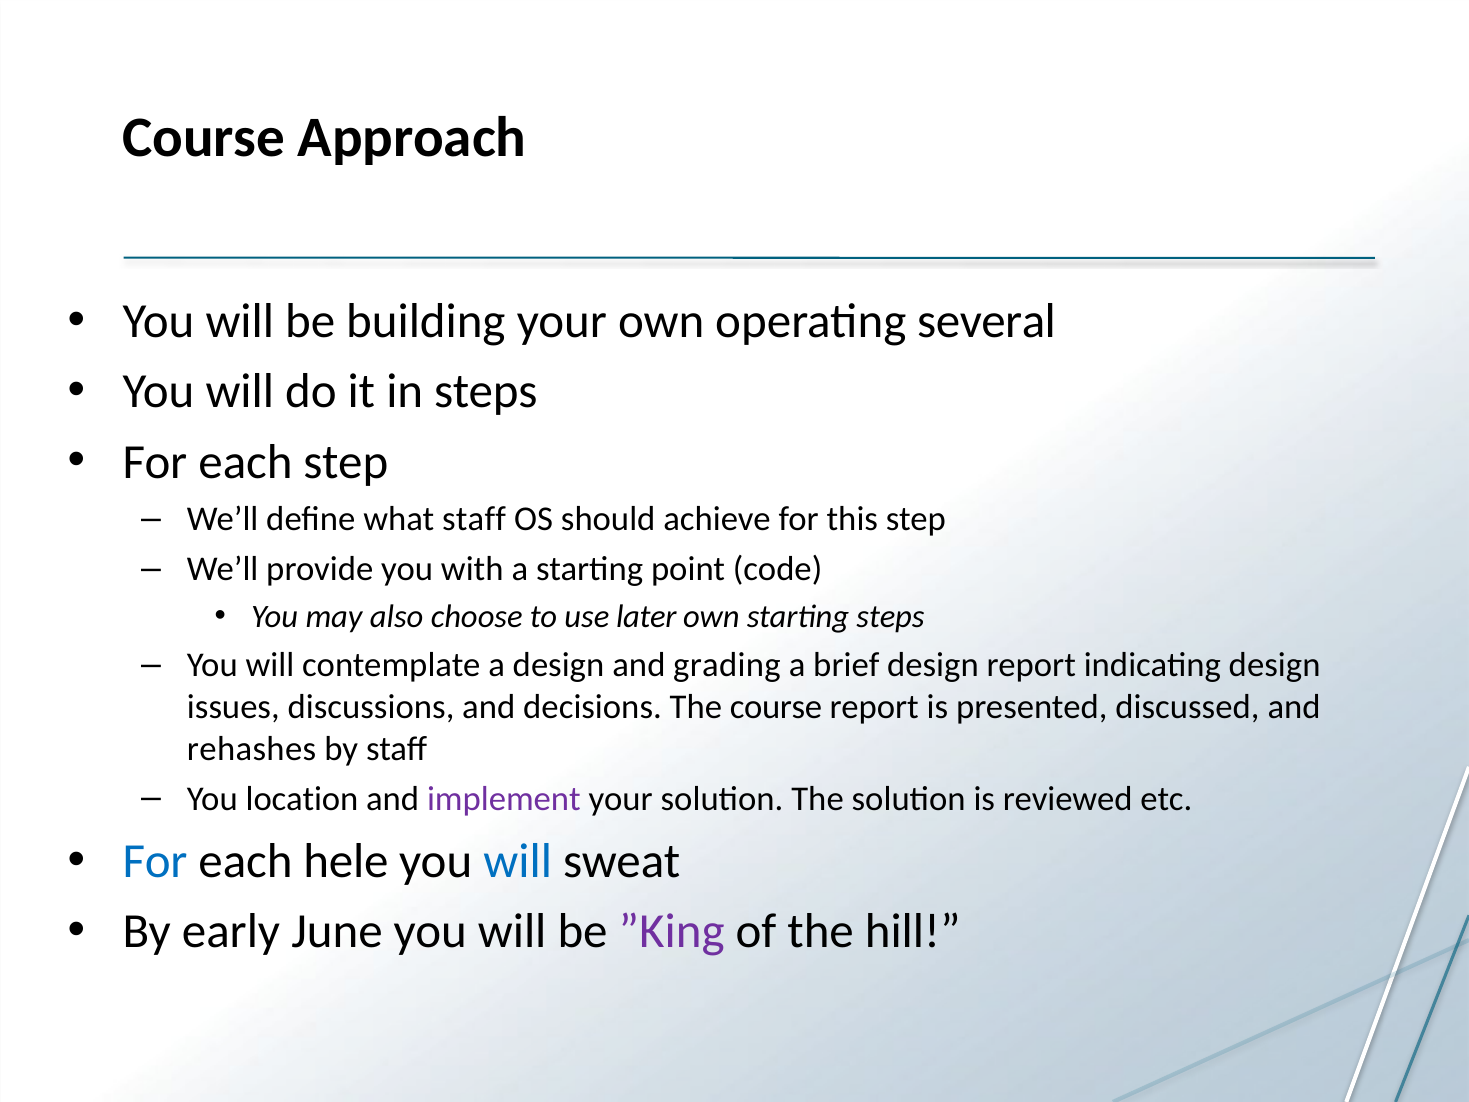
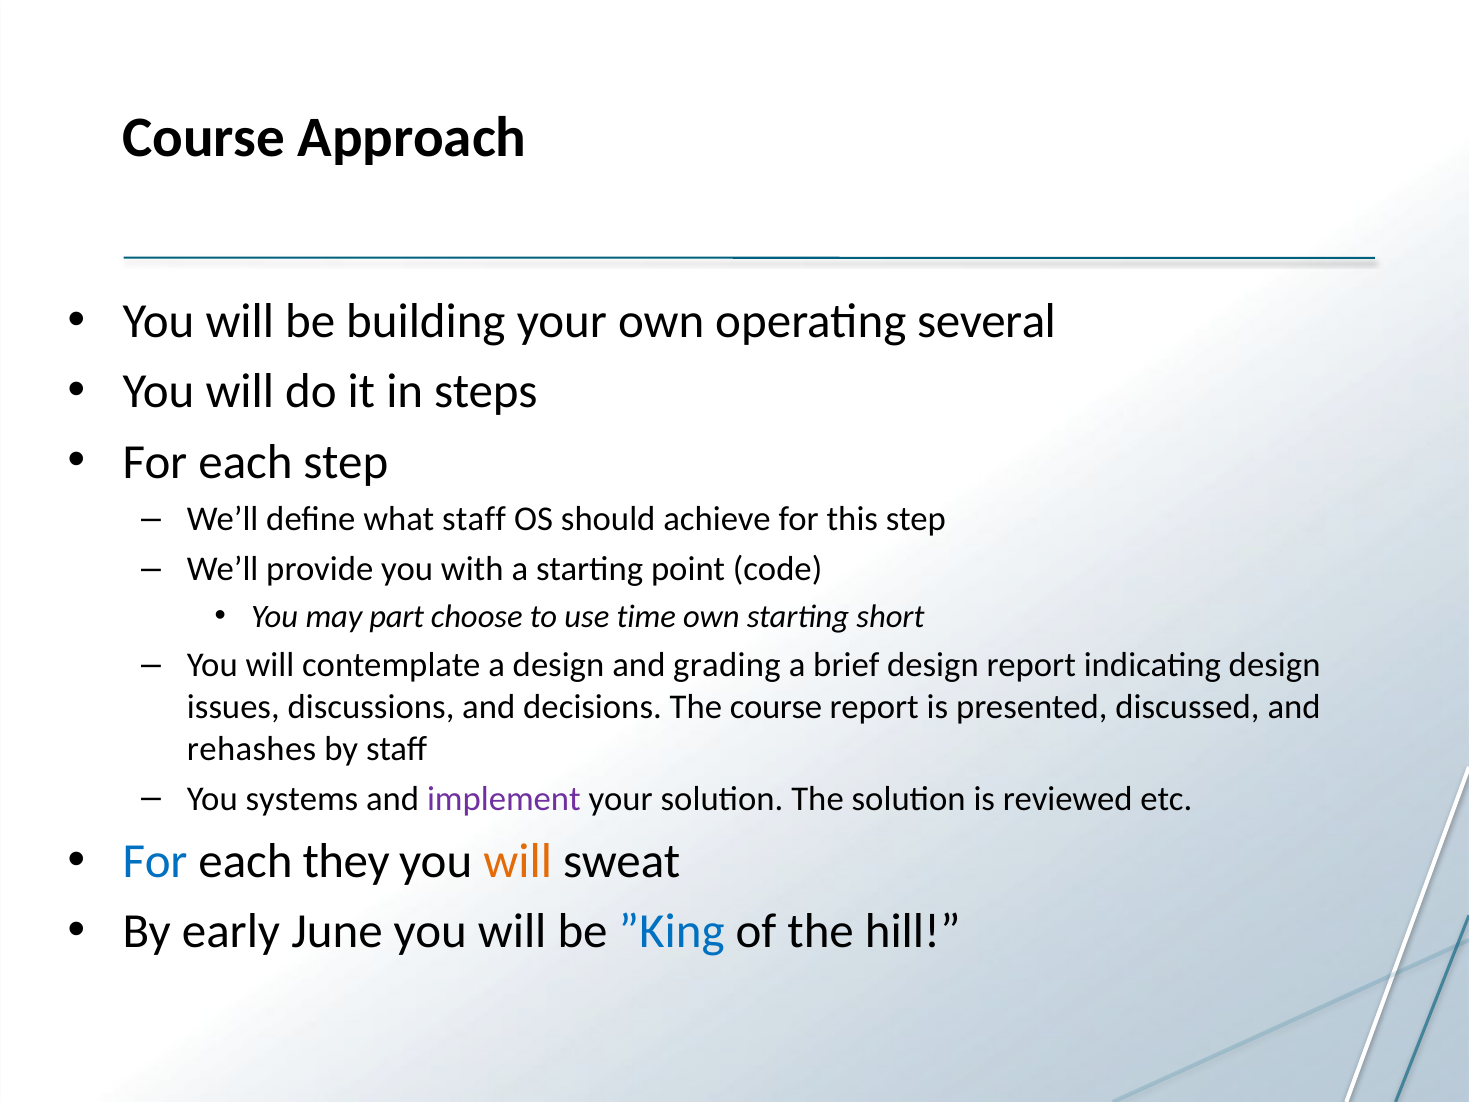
also: also -> part (397, 617)
later: later -> time (646, 617)
starting steps: steps -> short (890, 617)
location: location -> systems (302, 798)
hele: hele -> they (346, 861)
will colour: blue -> orange (518, 861)
”King colour: purple -> blue (672, 931)
